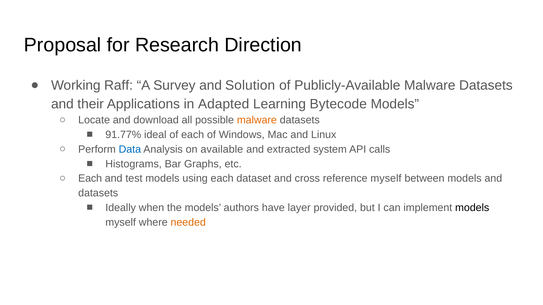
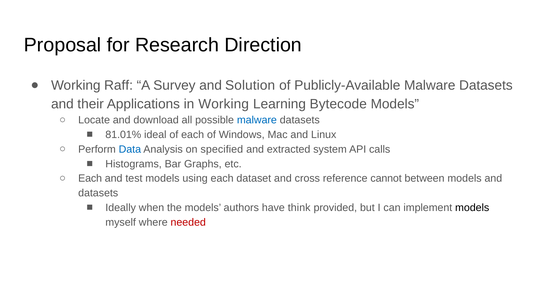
in Adapted: Adapted -> Working (224, 104)
malware colour: orange -> blue (257, 120)
91.77%: 91.77% -> 81.01% (123, 135)
available: available -> specified (222, 150)
reference myself: myself -> cannot (386, 179)
layer: layer -> think (299, 208)
needed colour: orange -> red (188, 223)
